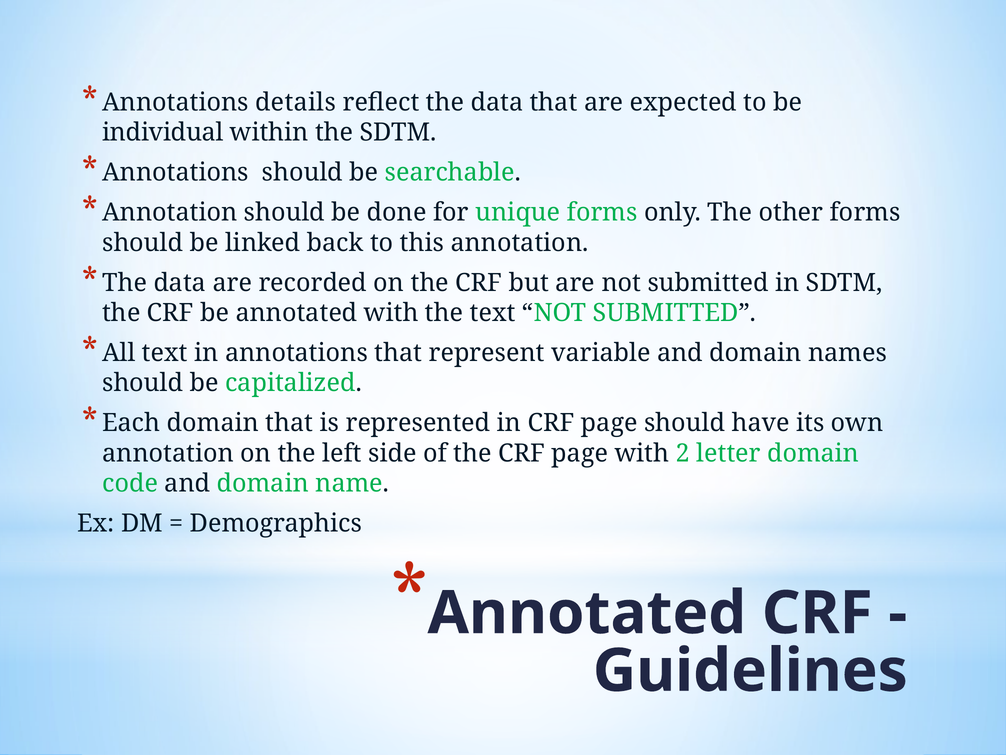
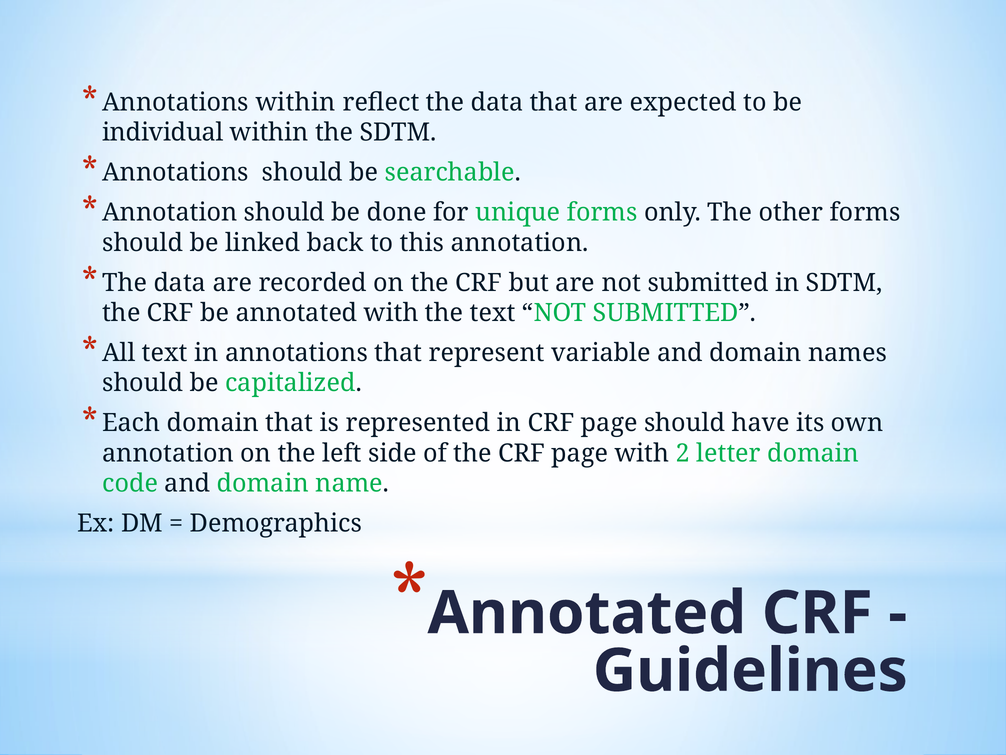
Annotations details: details -> within (296, 102)
